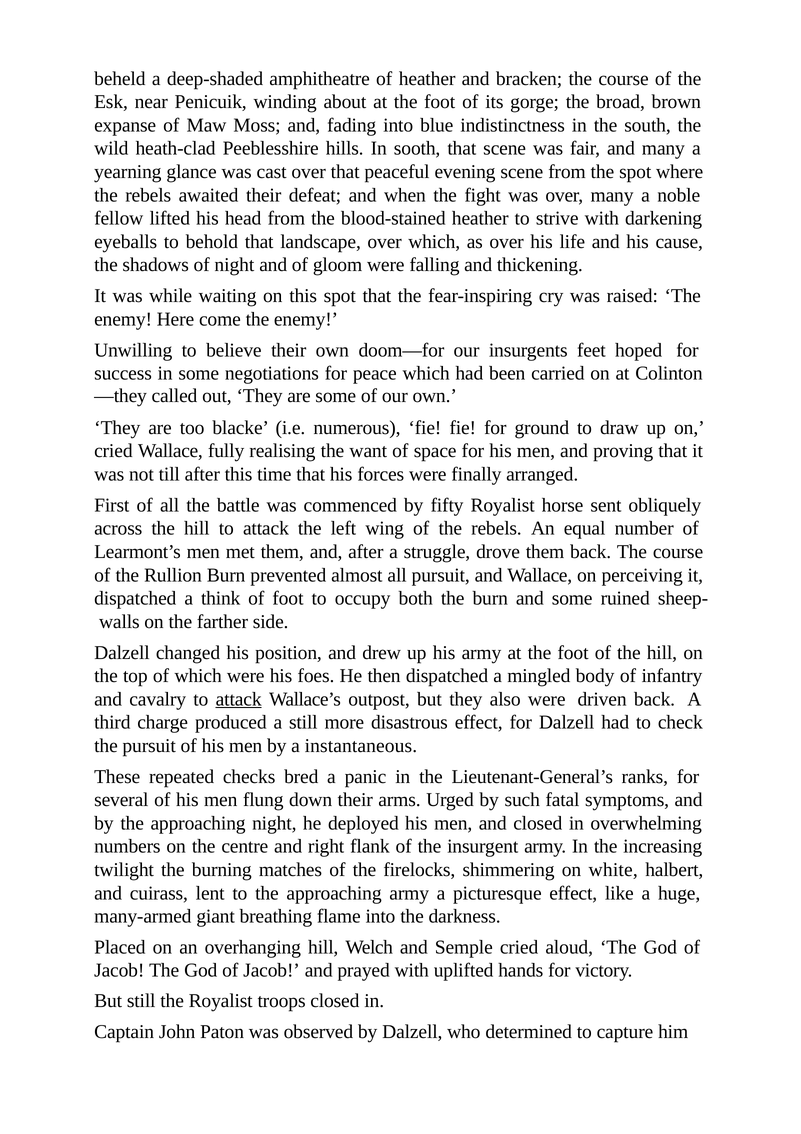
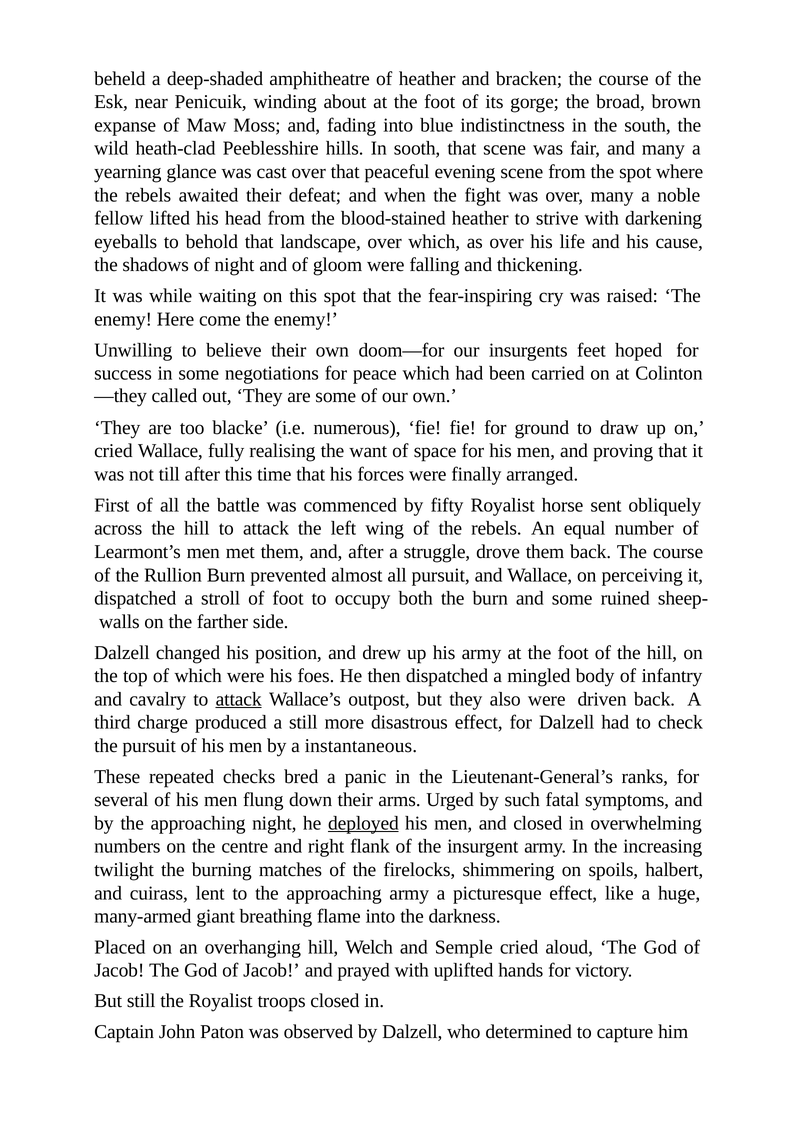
think: think -> stroll (221, 598)
deployed underline: none -> present (363, 823)
white: white -> spoils (613, 869)
